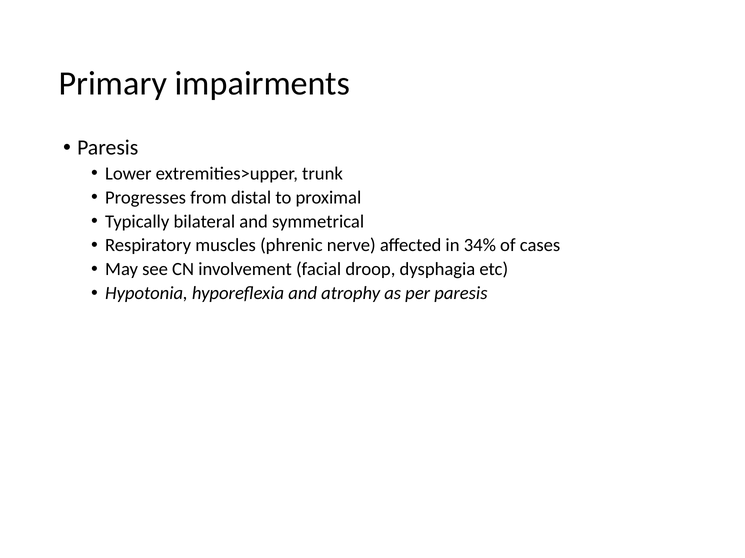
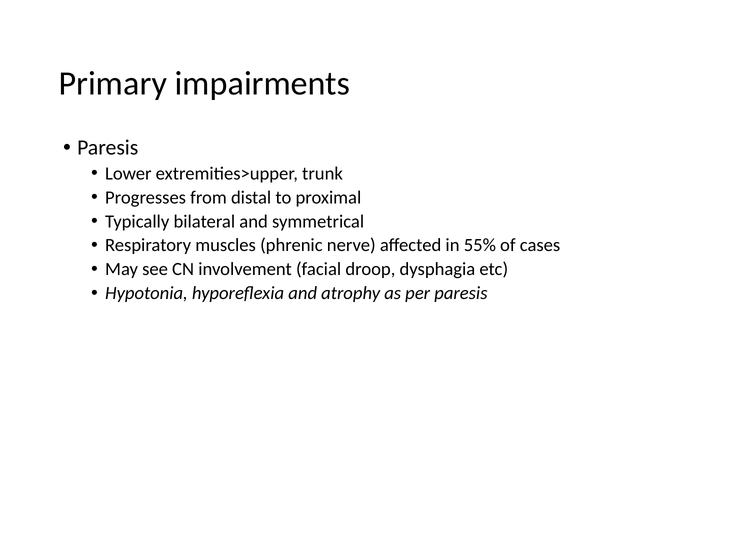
34%: 34% -> 55% (480, 246)
